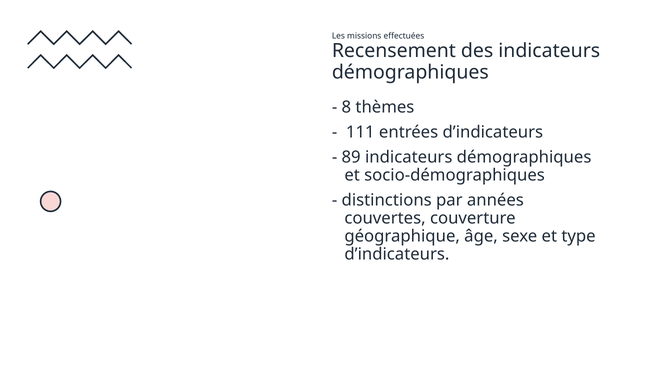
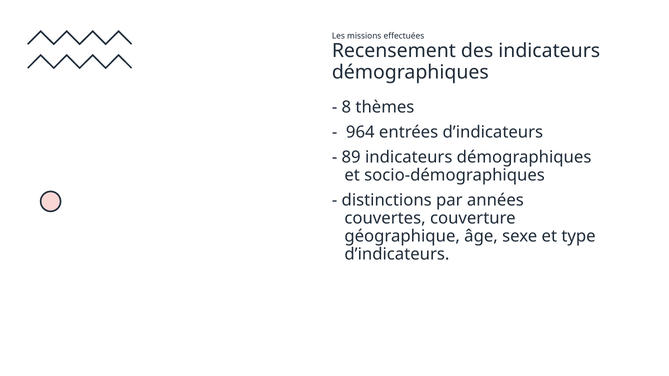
111: 111 -> 964 (360, 132)
